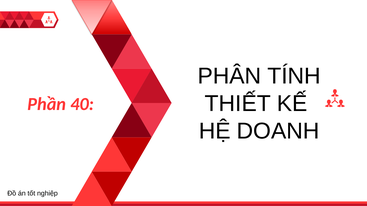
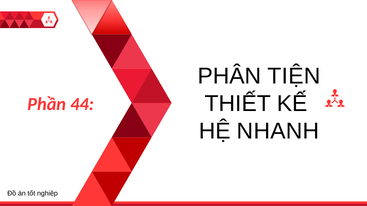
TÍNH: TÍNH -> TIỆN (294, 76)
40: 40 -> 44 (82, 104)
DOANH: DOANH -> NHANH (278, 131)
